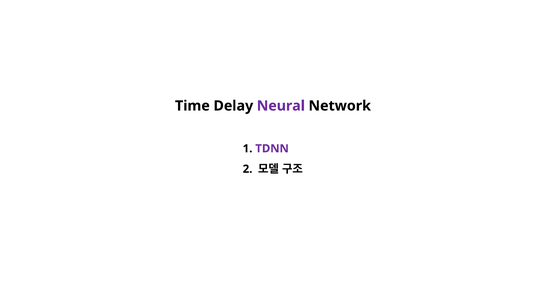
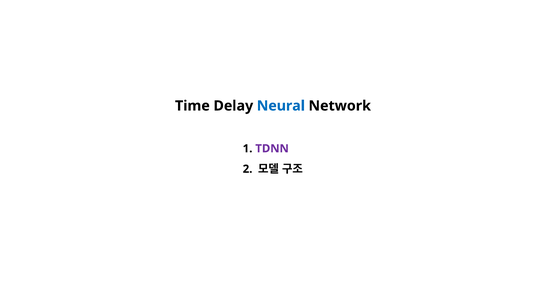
Neural colour: purple -> blue (281, 106)
